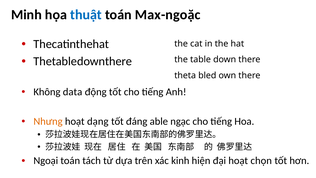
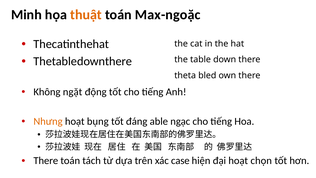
thuật colour: blue -> orange (86, 15)
data: data -> ngặt (73, 92)
dạng: dạng -> bụng (98, 121)
Ngoại: Ngoại -> There (46, 161)
kinh: kinh -> case (180, 161)
